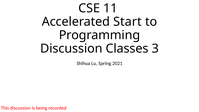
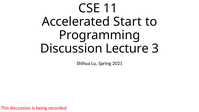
Classes: Classes -> Lecture (127, 49)
